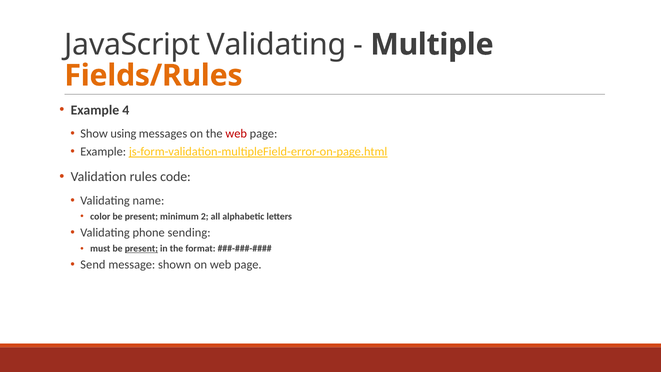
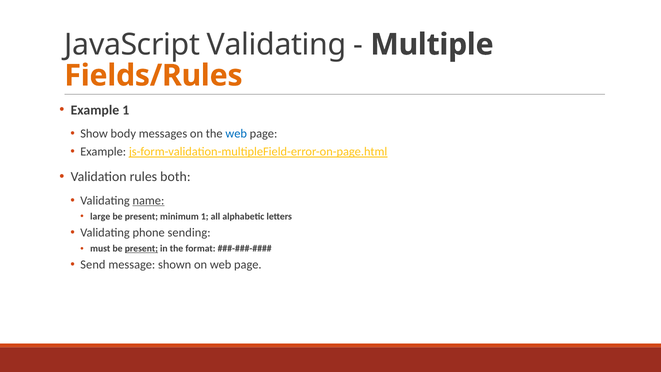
Example 4: 4 -> 1 (126, 110)
using: using -> body (123, 134)
web colour: red -> blue (236, 134)
code: code -> both (175, 177)
name underline: none -> present (148, 200)
color: color -> large (100, 216)
minimum 2: 2 -> 1 (205, 216)
